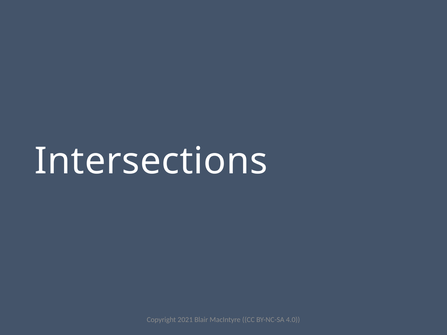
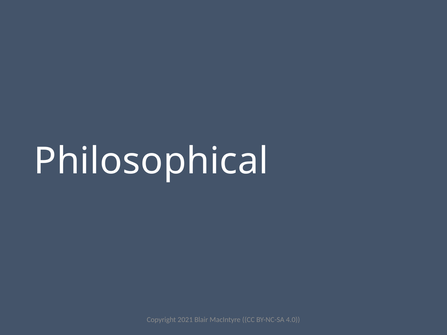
Intersections: Intersections -> Philosophical (151, 161)
